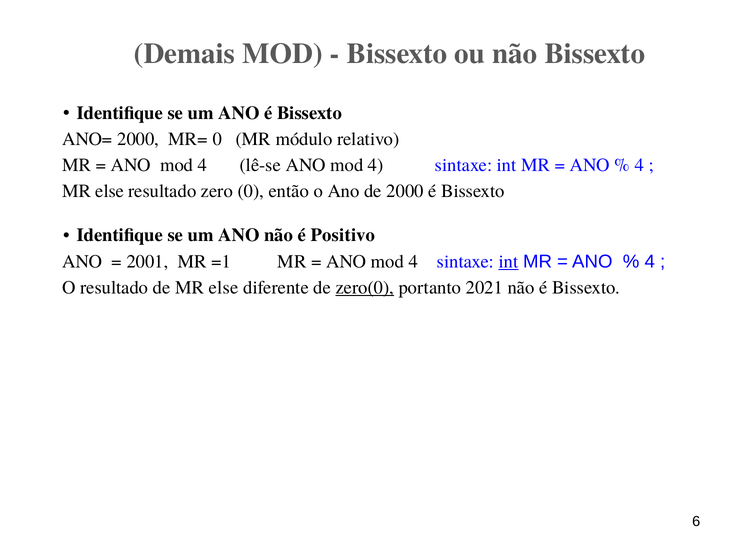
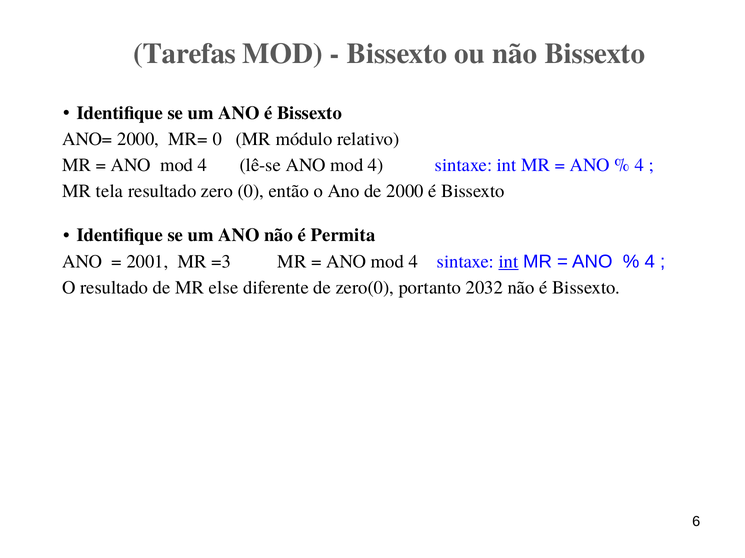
Demais: Demais -> Tarefas (185, 54)
else: else -> tela (110, 192)
Positivo: Positivo -> Permita (343, 236)
=1: =1 -> =3 (221, 262)
zero(0 underline: present -> none (365, 288)
2021: 2021 -> 2032 (484, 288)
